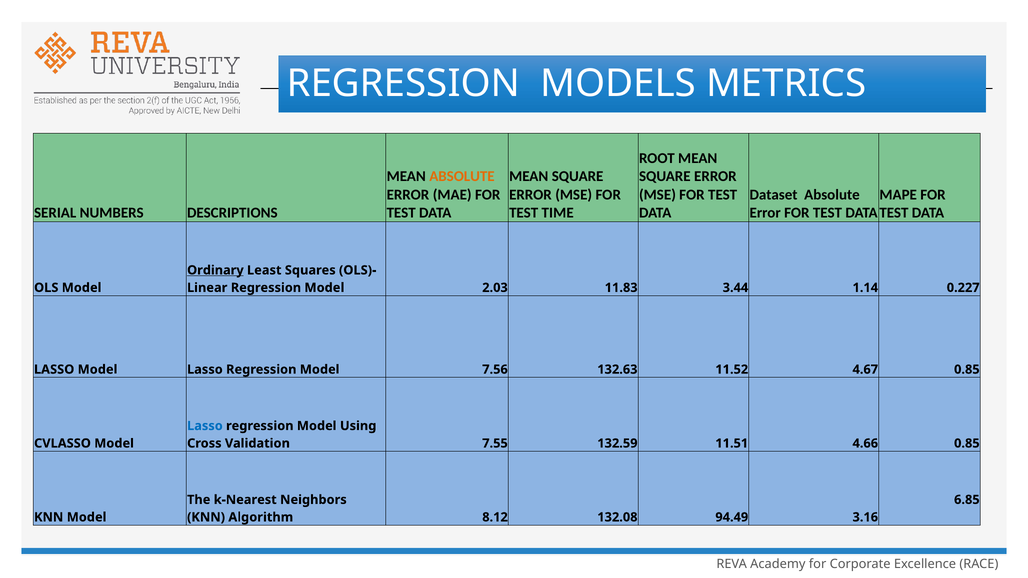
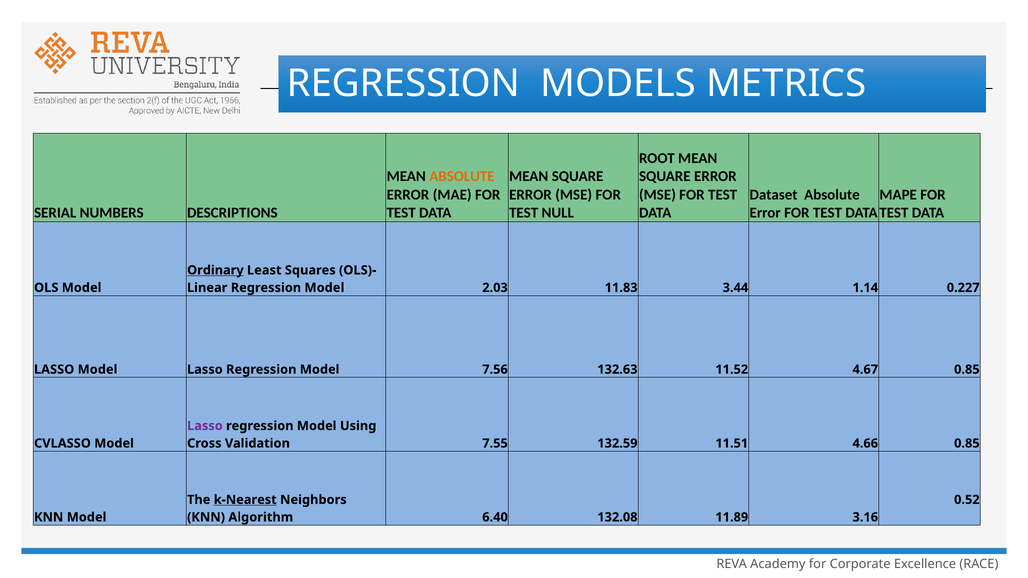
TIME: TIME -> NULL (558, 213)
Lasso colour: blue -> purple (205, 426)
k-Nearest underline: none -> present (245, 500)
6.85: 6.85 -> 0.52 (967, 500)
8.12: 8.12 -> 6.40 (495, 517)
94.49: 94.49 -> 11.89 (732, 517)
